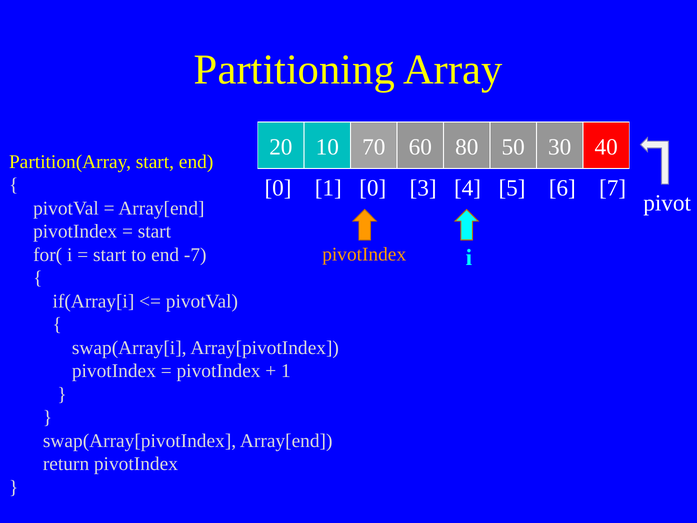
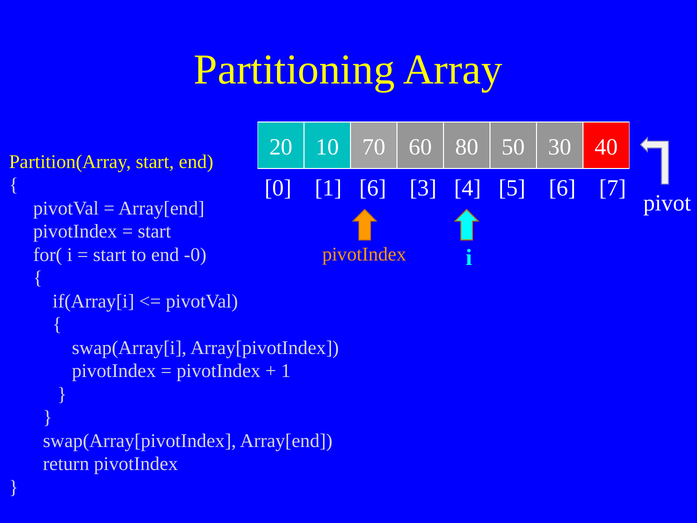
1 0: 0 -> 6 (373, 188)
-7: -7 -> -0 (195, 255)
